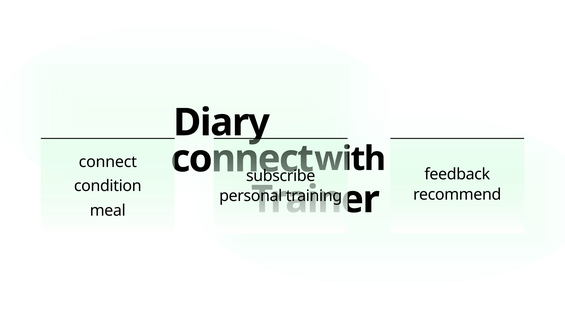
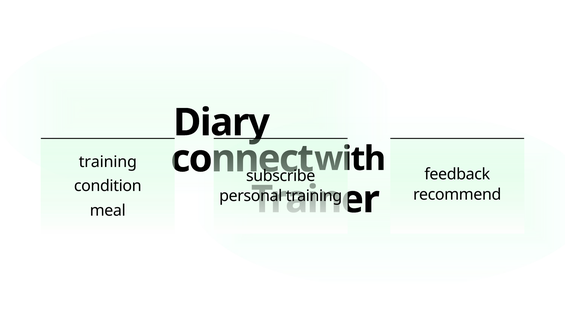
connect: connect -> training (108, 162)
